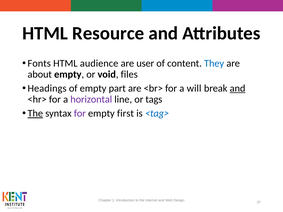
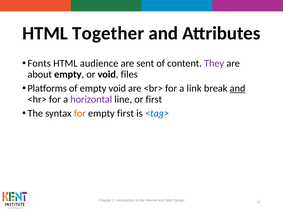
Resource: Resource -> Together (108, 33)
user: user -> sent (145, 63)
They colour: blue -> purple (214, 63)
Headings: Headings -> Platforms (47, 88)
empty part: part -> void (117, 88)
will: will -> link (194, 88)
or tags: tags -> first (154, 100)
The underline: present -> none (35, 114)
for colour: purple -> orange (80, 114)
